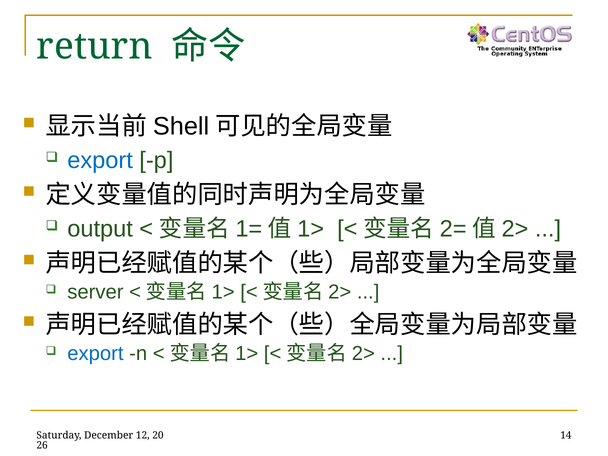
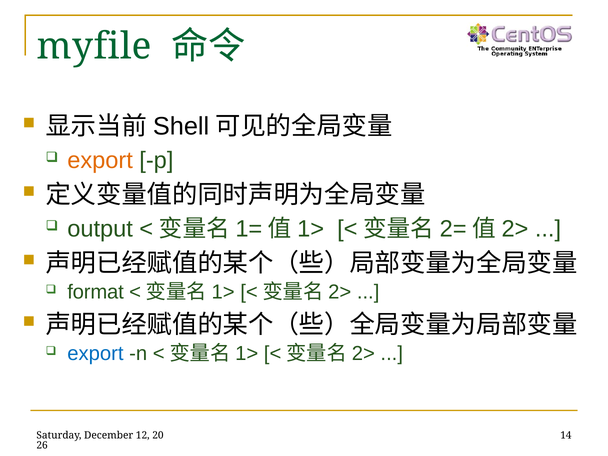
return: return -> myfile (94, 46)
export colour: blue -> orange (100, 160)
server: server -> format (96, 292)
